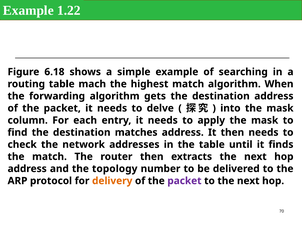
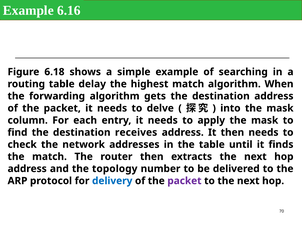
1.22: 1.22 -> 6.16 (69, 10)
mach: mach -> delay (92, 84)
matches: matches -> receives (136, 132)
delivery colour: orange -> blue (112, 180)
